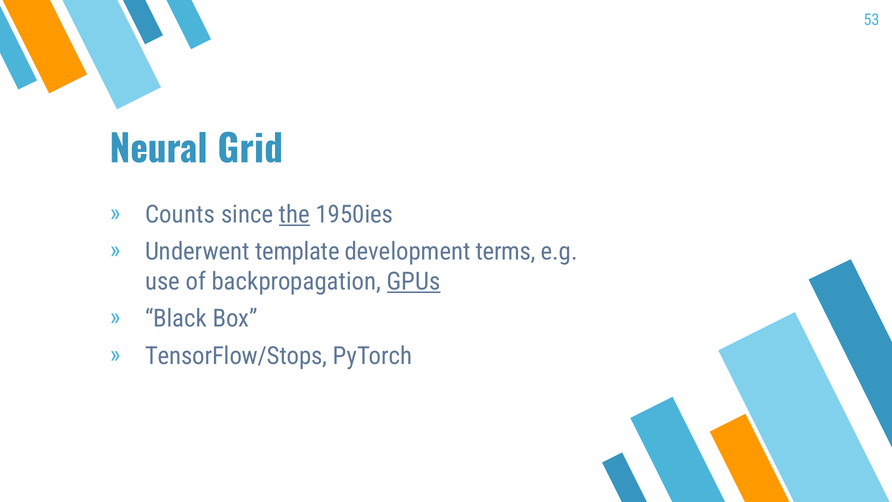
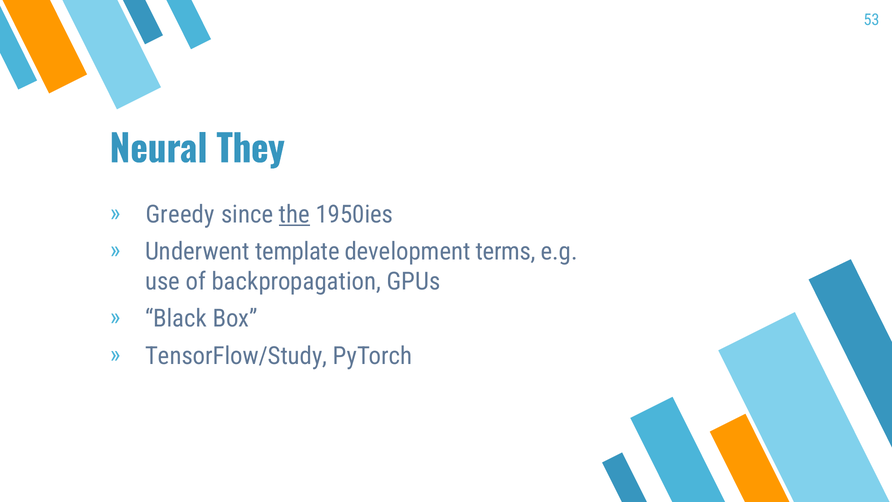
Grid: Grid -> They (251, 150)
Counts: Counts -> Greedy (180, 214)
GPUs underline: present -> none (414, 281)
TensorFlow/Stops: TensorFlow/Stops -> TensorFlow/Study (236, 356)
